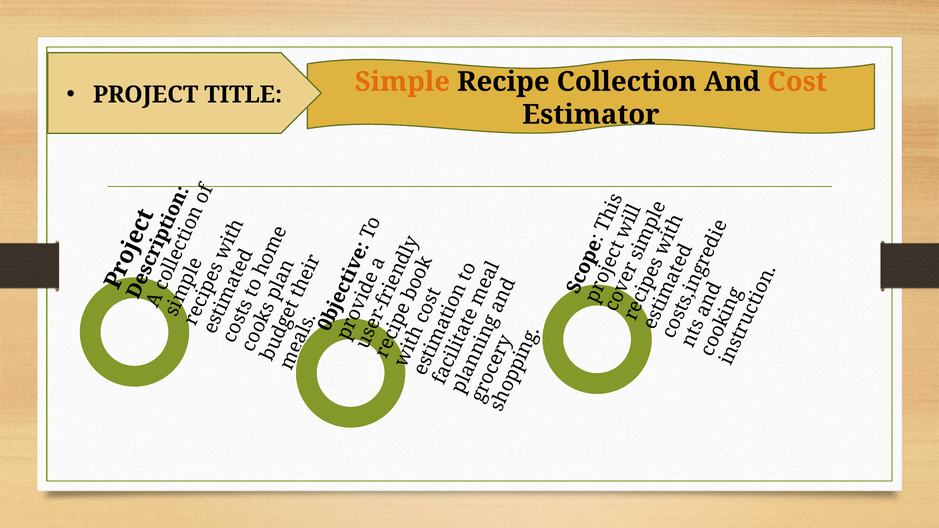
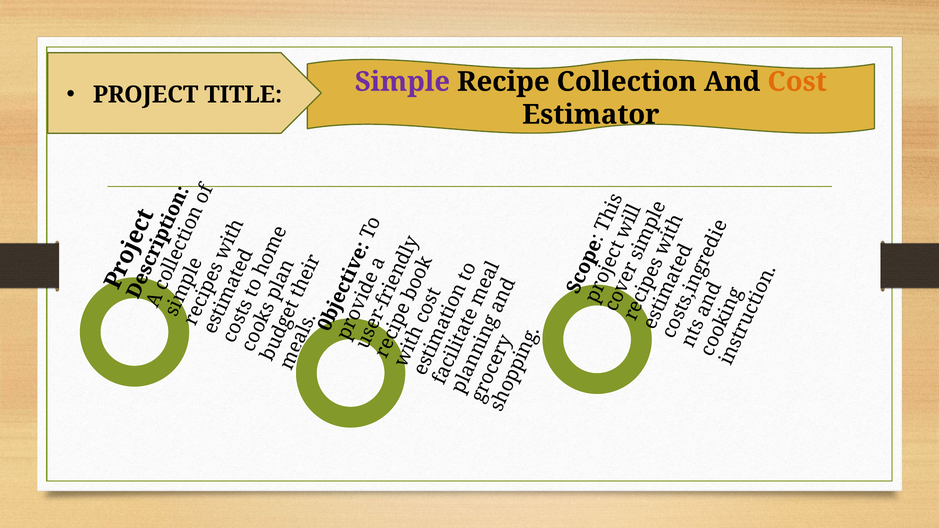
Simple colour: orange -> purple (402, 82)
